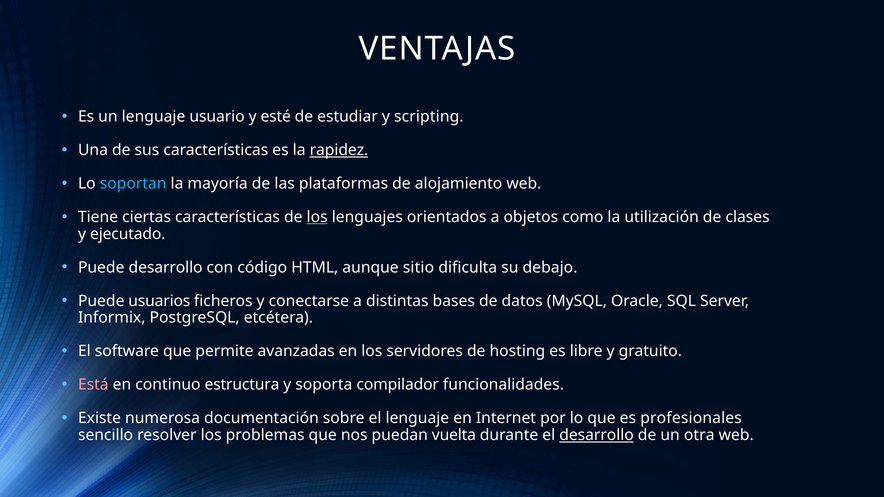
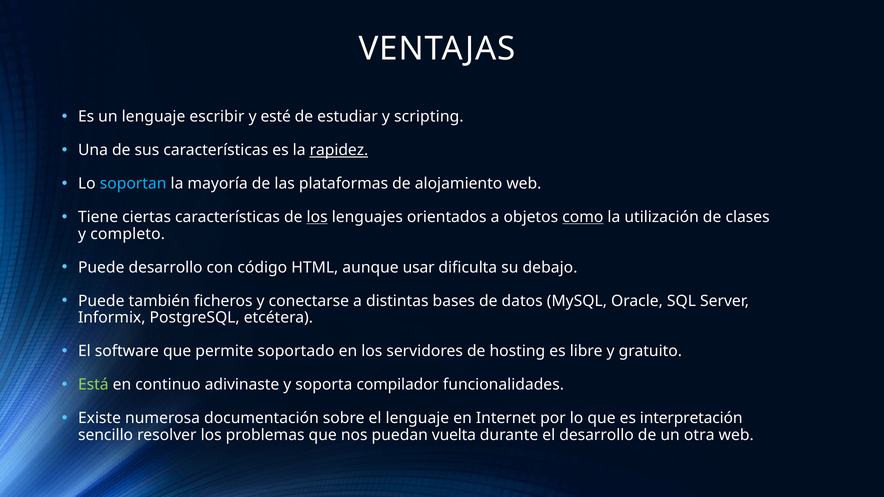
usuario: usuario -> escribir (217, 117)
como underline: none -> present (583, 217)
ejecutado: ejecutado -> completo (128, 234)
sitio: sitio -> usar (419, 268)
usuarios: usuarios -> también (159, 301)
avanzadas: avanzadas -> soportado (296, 352)
Está colour: pink -> light green (93, 385)
estructura: estructura -> adivinaste (242, 385)
profesionales: profesionales -> interpretación (691, 419)
desarrollo underline: present -> none (597, 435)
